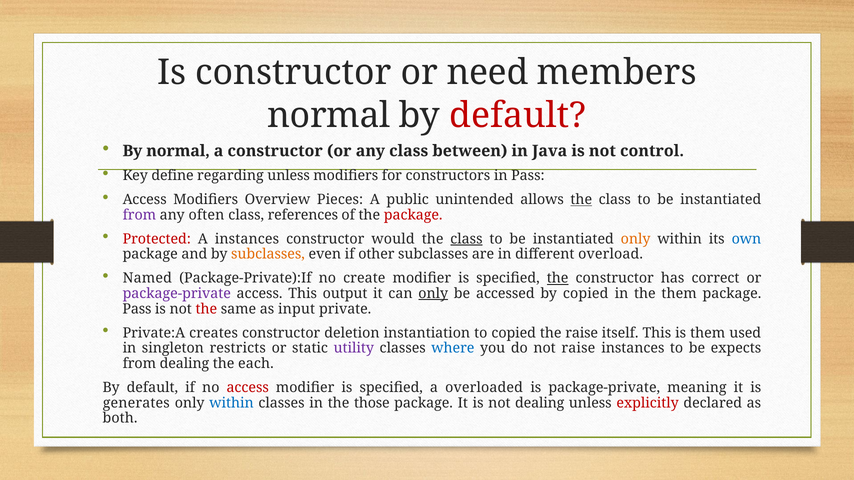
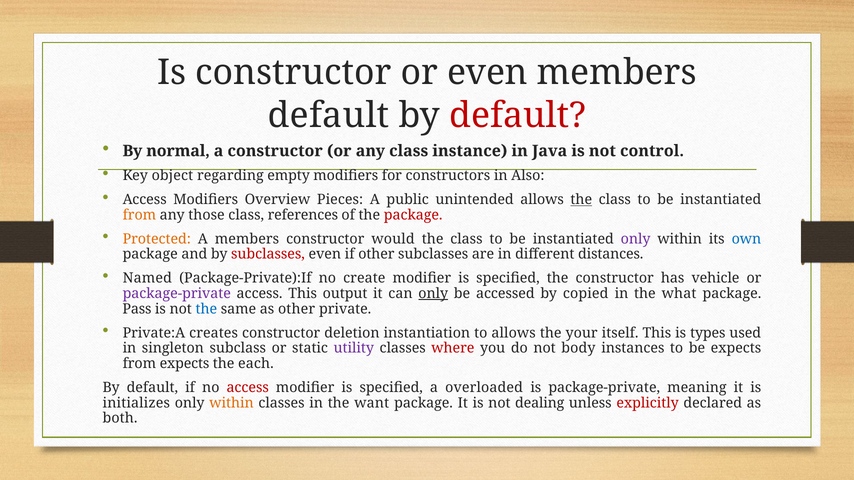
or need: need -> even (487, 73)
normal: normal -> default (329, 115)
between: between -> instance (470, 151)
define: define -> object (172, 176)
regarding unless: unless -> empty (289, 176)
in Pass: Pass -> Also (528, 176)
from colour: purple -> orange (139, 215)
often: often -> those (207, 215)
Protected colour: red -> orange (157, 239)
A instances: instances -> members (247, 239)
class underline: present -> none (466, 239)
only colour: orange -> purple (636, 239)
subclasses colour: orange -> red (268, 254)
overload: overload -> distances (611, 254)
the underline: present -> none (558, 278)
correct: correct -> vehicle (715, 278)
the them: them -> what (679, 294)
the colour: red -> blue (206, 309)
as input: input -> other (297, 309)
to copied: copied -> allows (514, 333)
the raise: raise -> your (582, 333)
is them: them -> types (708, 333)
restricts: restricts -> subclass (238, 348)
where colour: blue -> red (453, 348)
not raise: raise -> body (578, 348)
from dealing: dealing -> expects (185, 364)
generates: generates -> initializes (136, 403)
within colour: blue -> orange (232, 403)
those: those -> want (372, 403)
